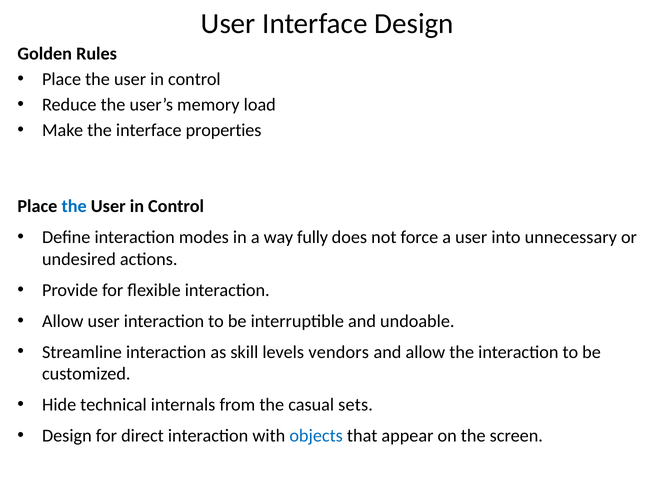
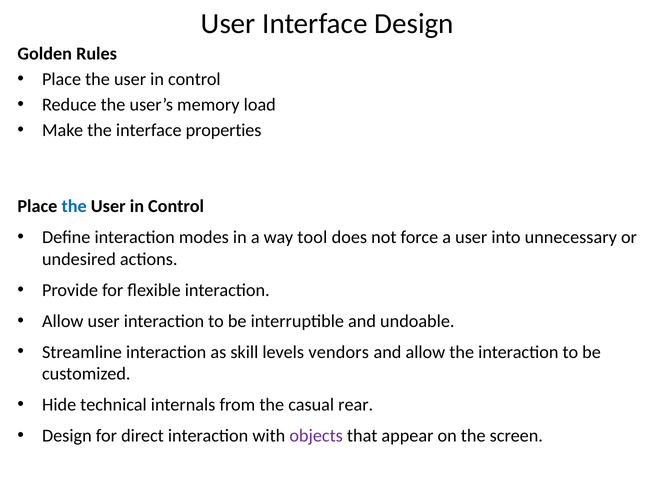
fully: fully -> tool (312, 238)
sets: sets -> rear (356, 405)
objects colour: blue -> purple (316, 436)
